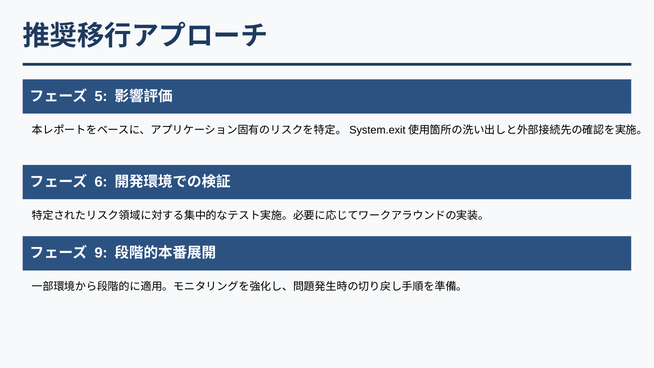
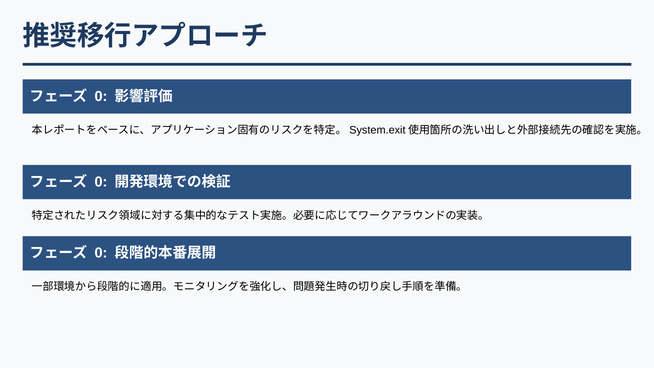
5: 5 -> 0 (101, 96)
6: 6 -> 0 (101, 182)
9: 9 -> 0 (101, 253)
